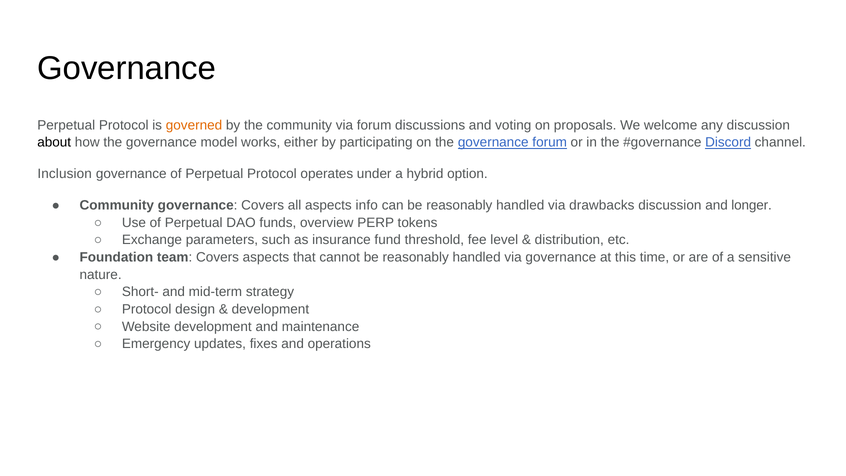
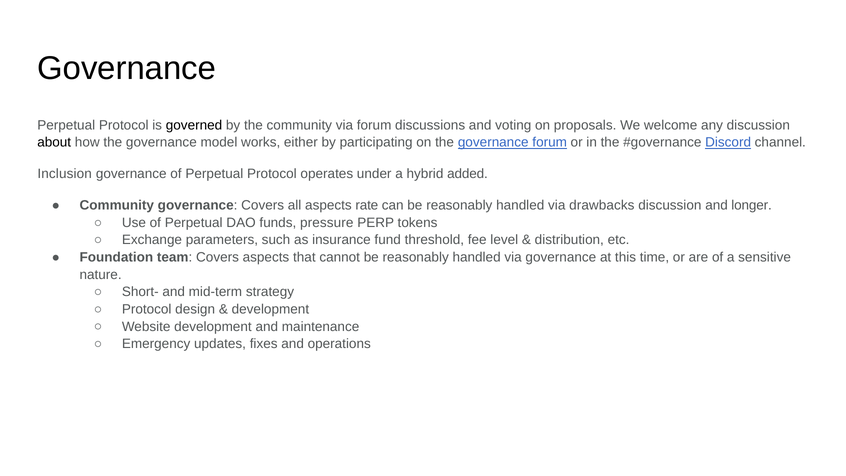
governed colour: orange -> black (194, 125)
option: option -> added (468, 174)
info: info -> rate (367, 205)
overview: overview -> pressure (327, 223)
